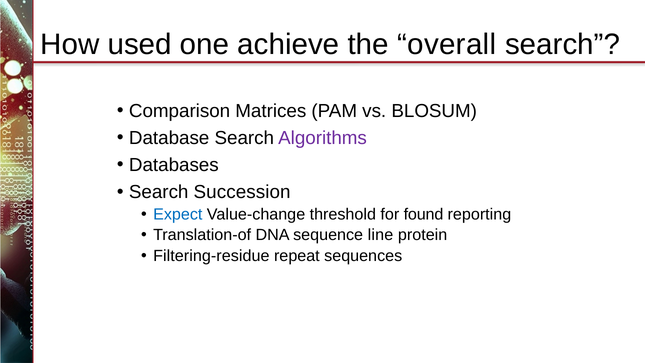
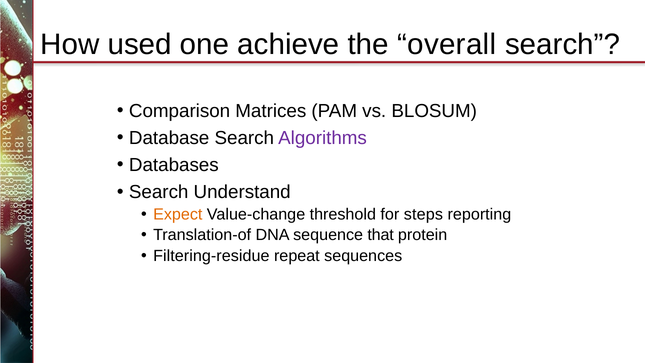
Succession: Succession -> Understand (242, 192)
Expect colour: blue -> orange (178, 214)
found: found -> steps (423, 214)
line: line -> that (381, 235)
